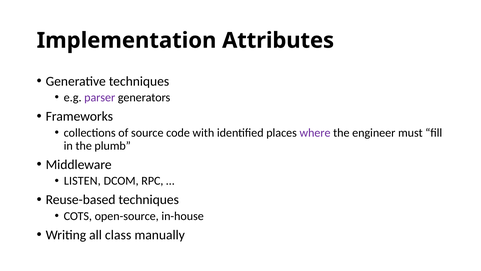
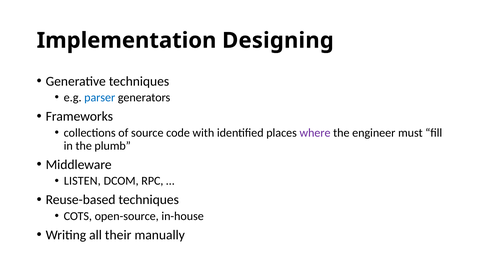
Attributes: Attributes -> Designing (278, 40)
parser colour: purple -> blue (100, 97)
class: class -> their (118, 235)
